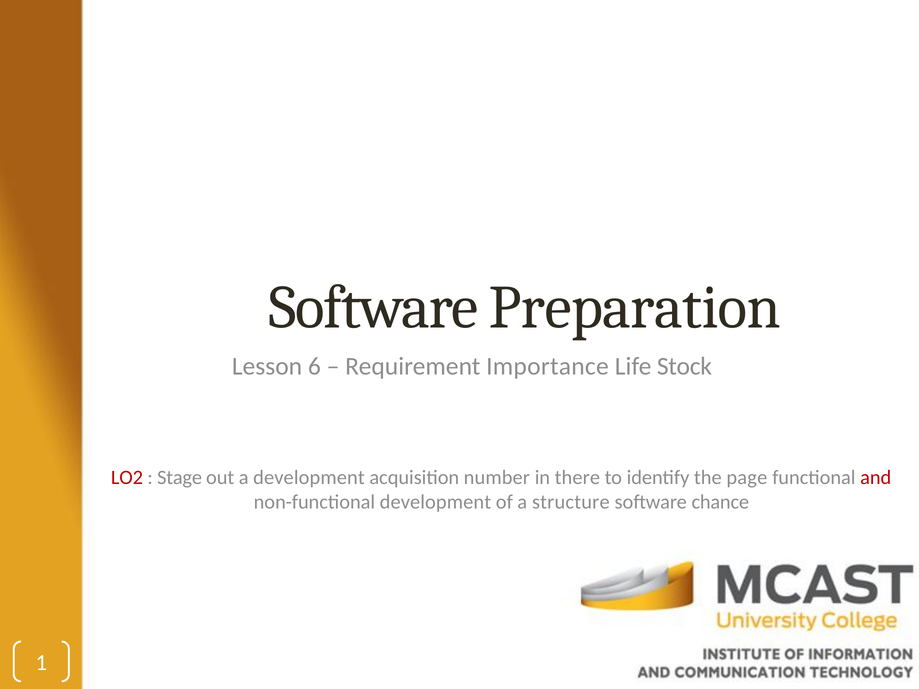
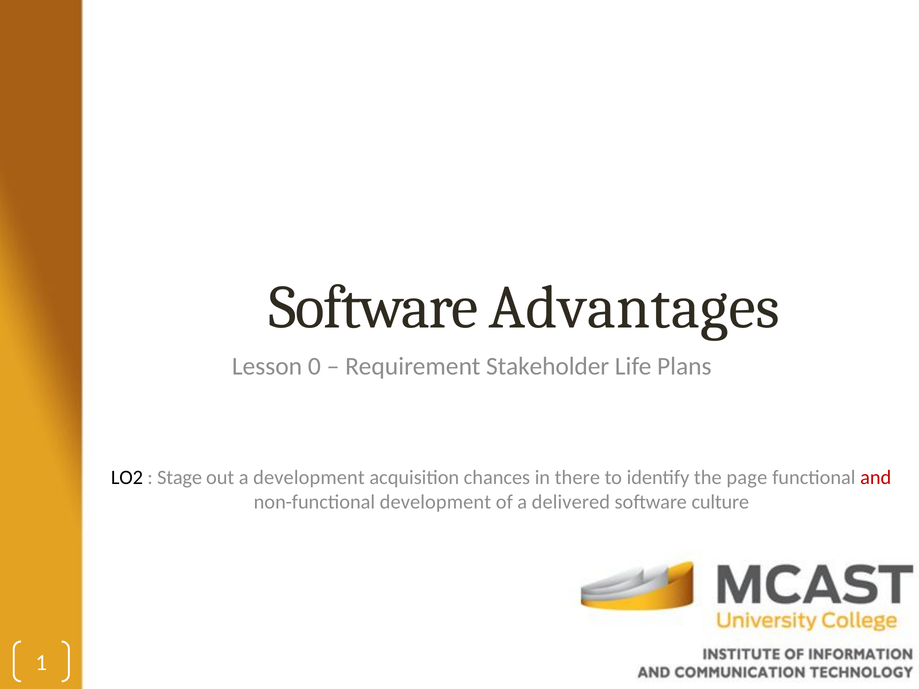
Preparation: Preparation -> Advantages (634, 308)
6: 6 -> 0 (314, 366)
Importance: Importance -> Stakeholder (548, 366)
Stock: Stock -> Plans (684, 366)
LO2 colour: red -> black (127, 478)
number: number -> chances (497, 478)
structure: structure -> delivered (571, 502)
chance: chance -> culture (720, 502)
